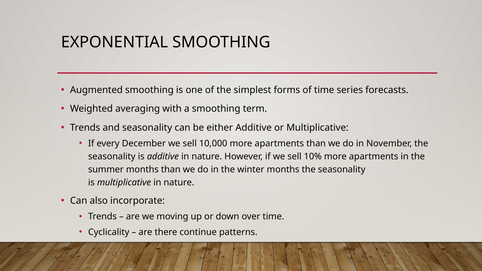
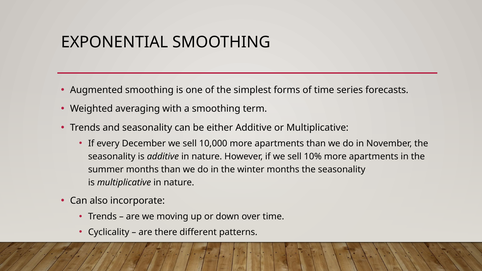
continue: continue -> different (198, 232)
